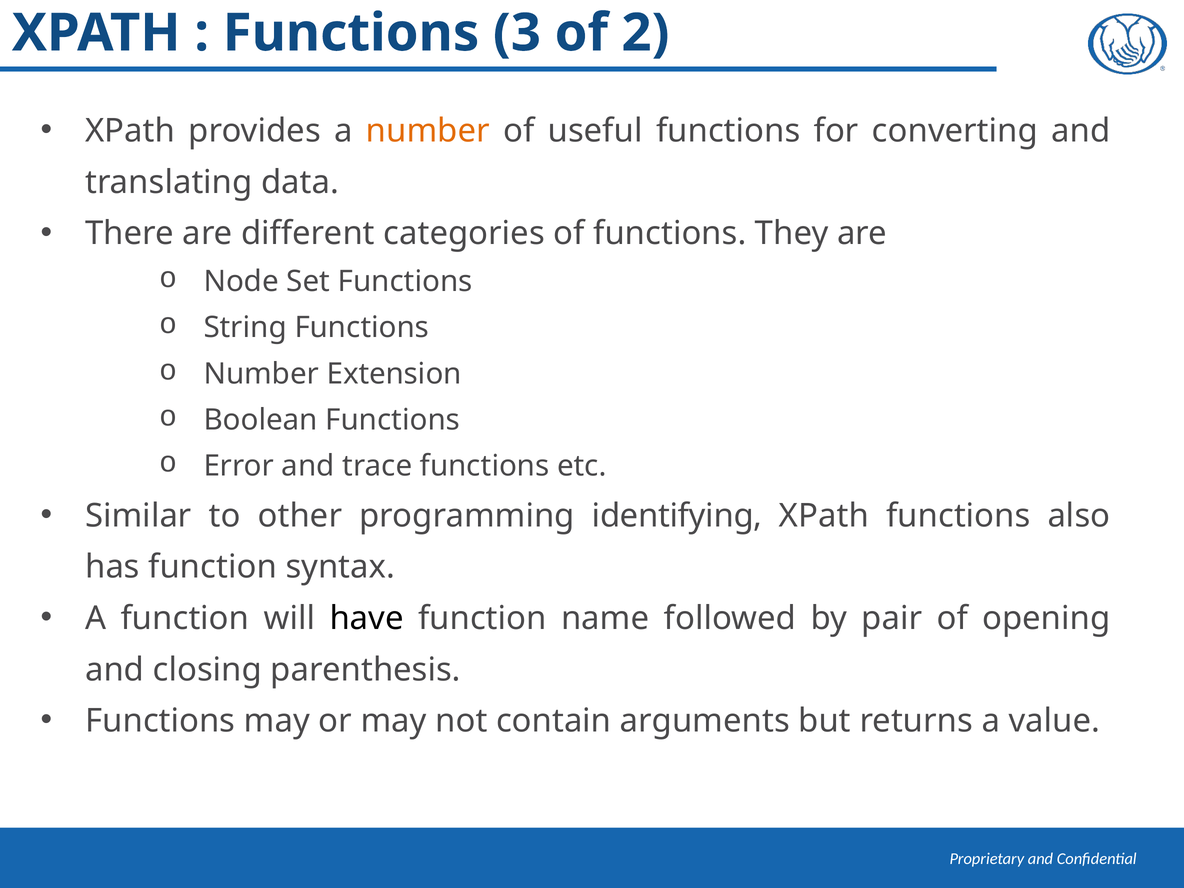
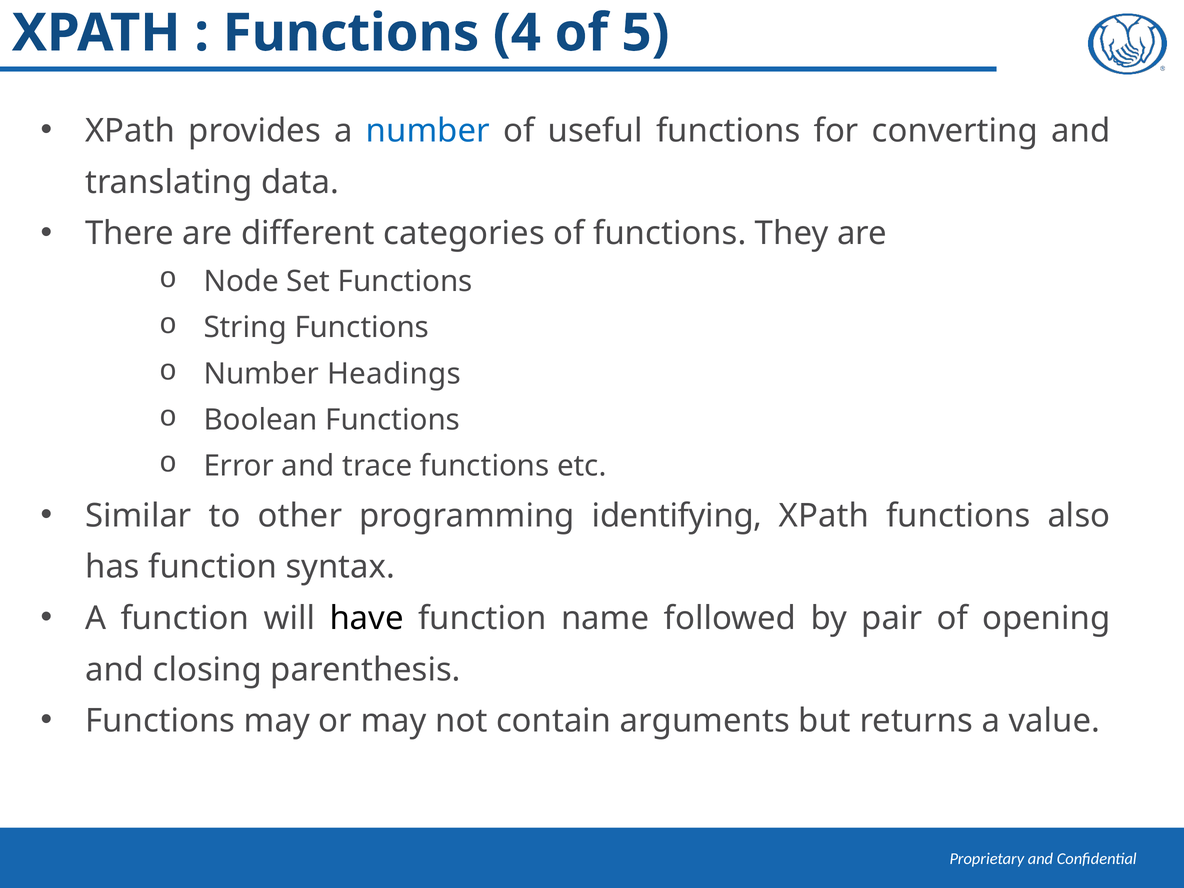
3: 3 -> 4 (517, 33)
2: 2 -> 5 (645, 33)
number colour: orange -> blue (428, 131)
Extension: Extension -> Headings (394, 374)
